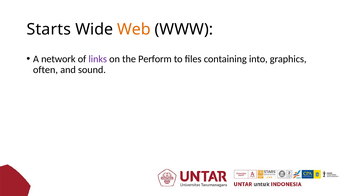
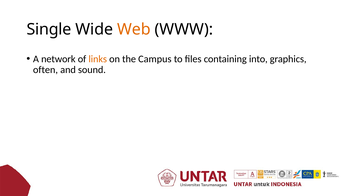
Starts: Starts -> Single (49, 29)
links colour: purple -> orange (98, 59)
Perform: Perform -> Campus (155, 59)
